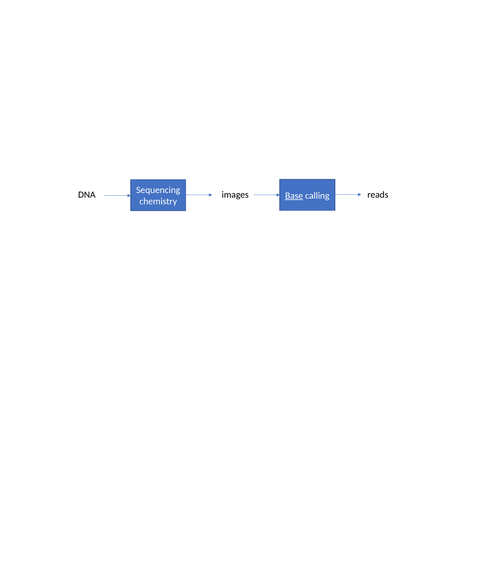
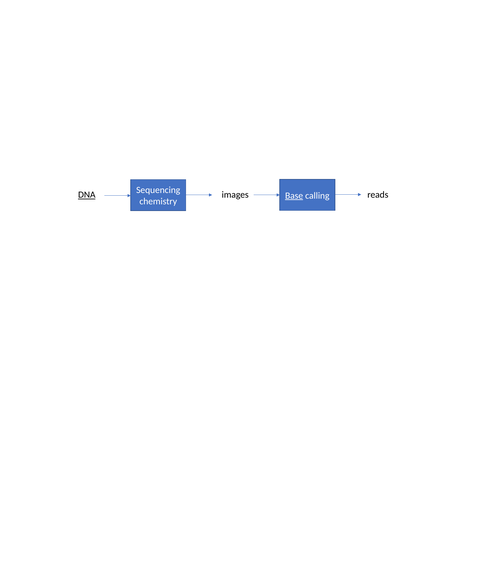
DNA underline: none -> present (87, 195)
